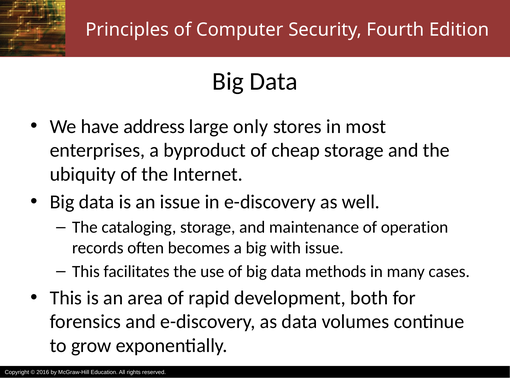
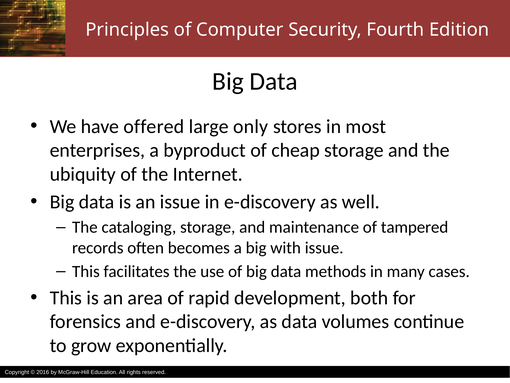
address: address -> offered (154, 126)
operation: operation -> tampered (415, 227)
